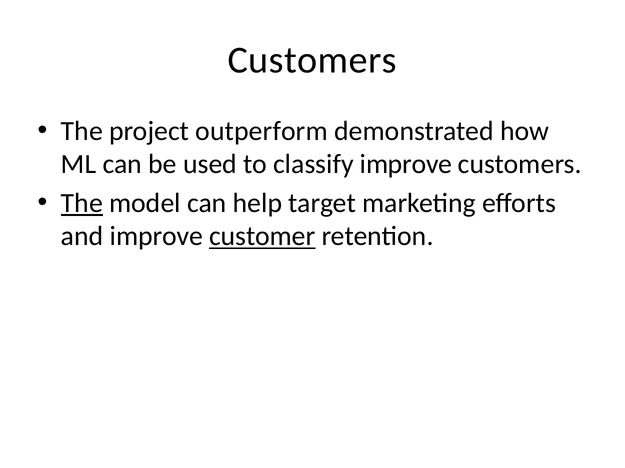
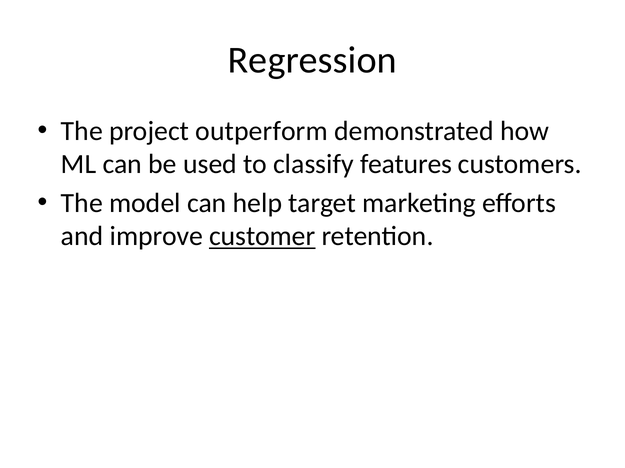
Customers: Customers -> Regression (312, 61)
classify improve: improve -> features (406, 164)
The underline: present -> none (82, 203)
